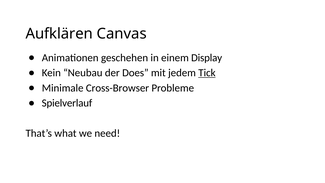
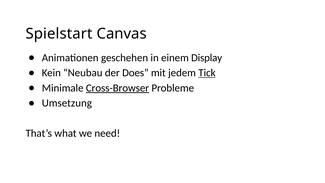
Aufklären: Aufklären -> Spielstart (59, 34)
Cross-Browser underline: none -> present (117, 88)
Spielverlauf: Spielverlauf -> Umsetzung (67, 103)
